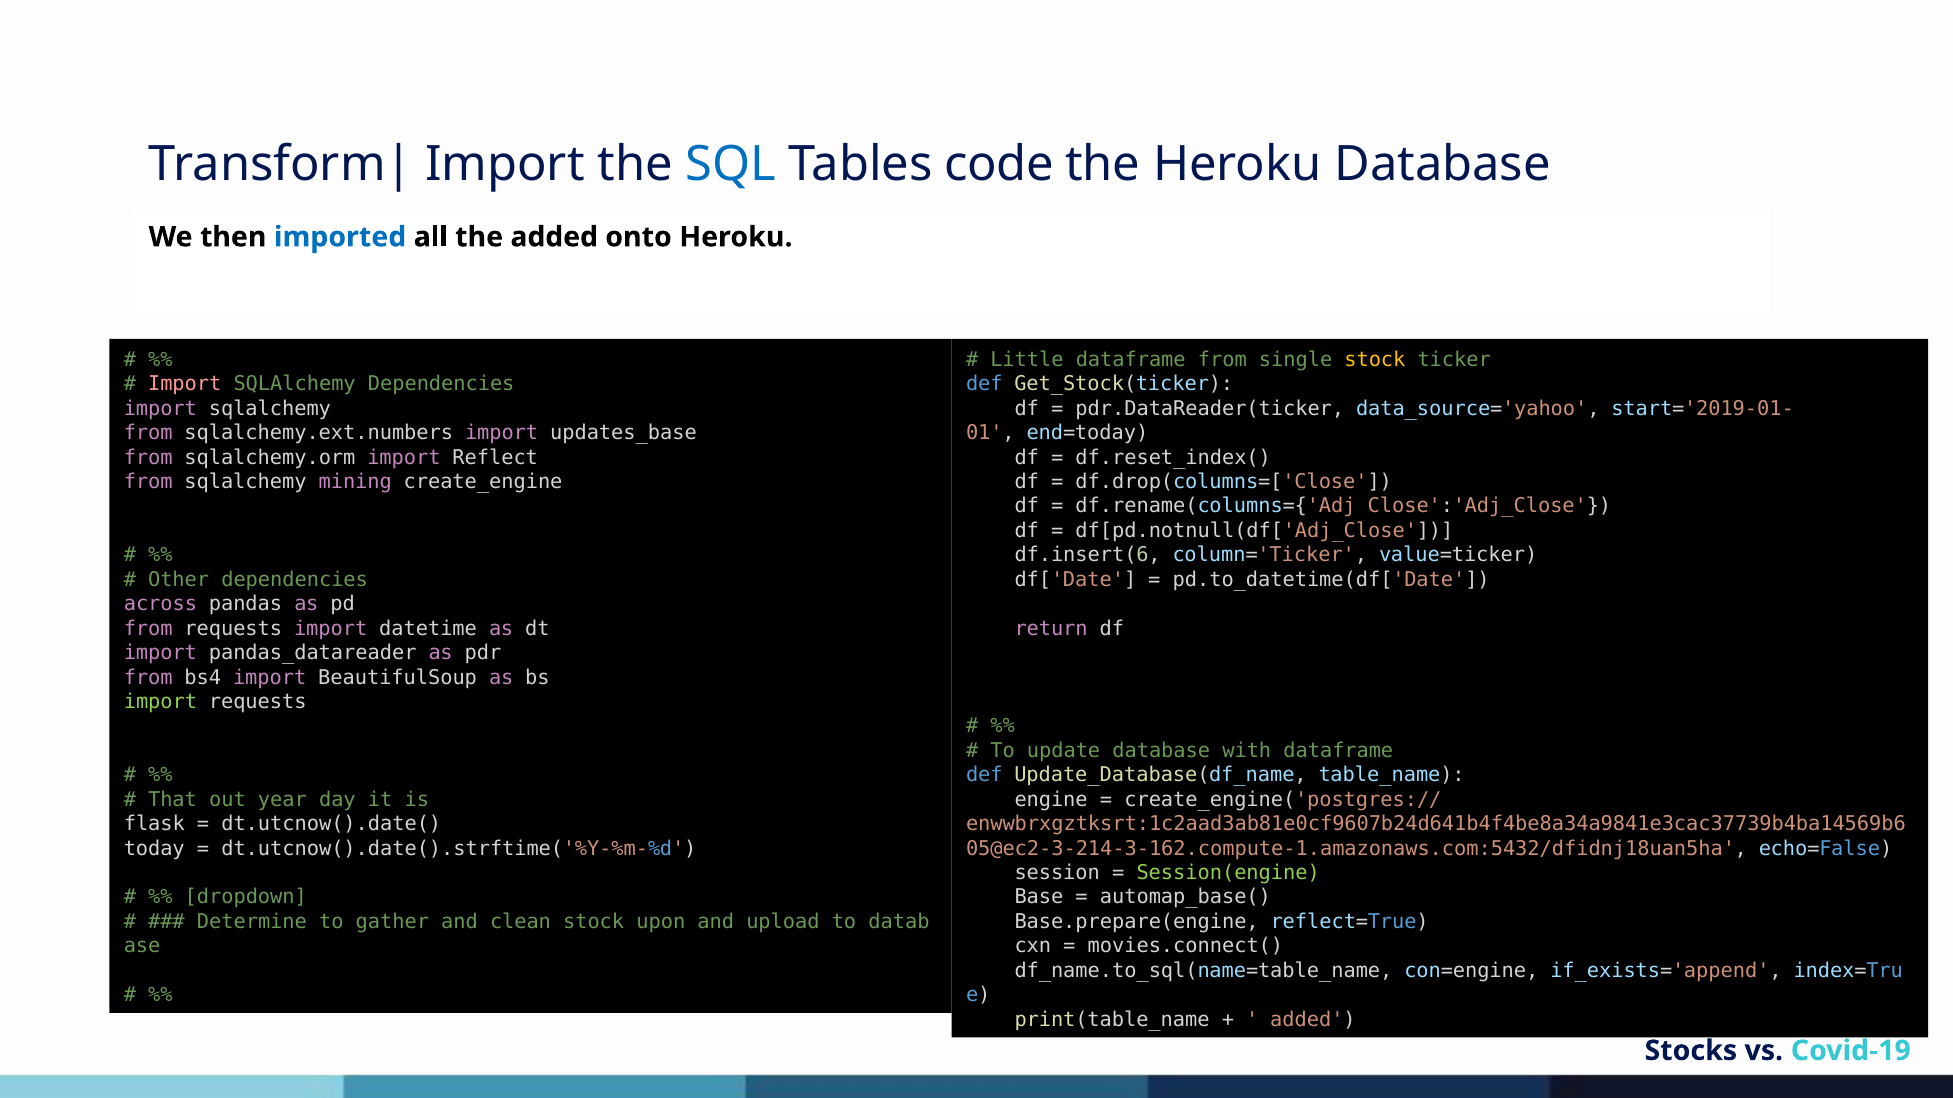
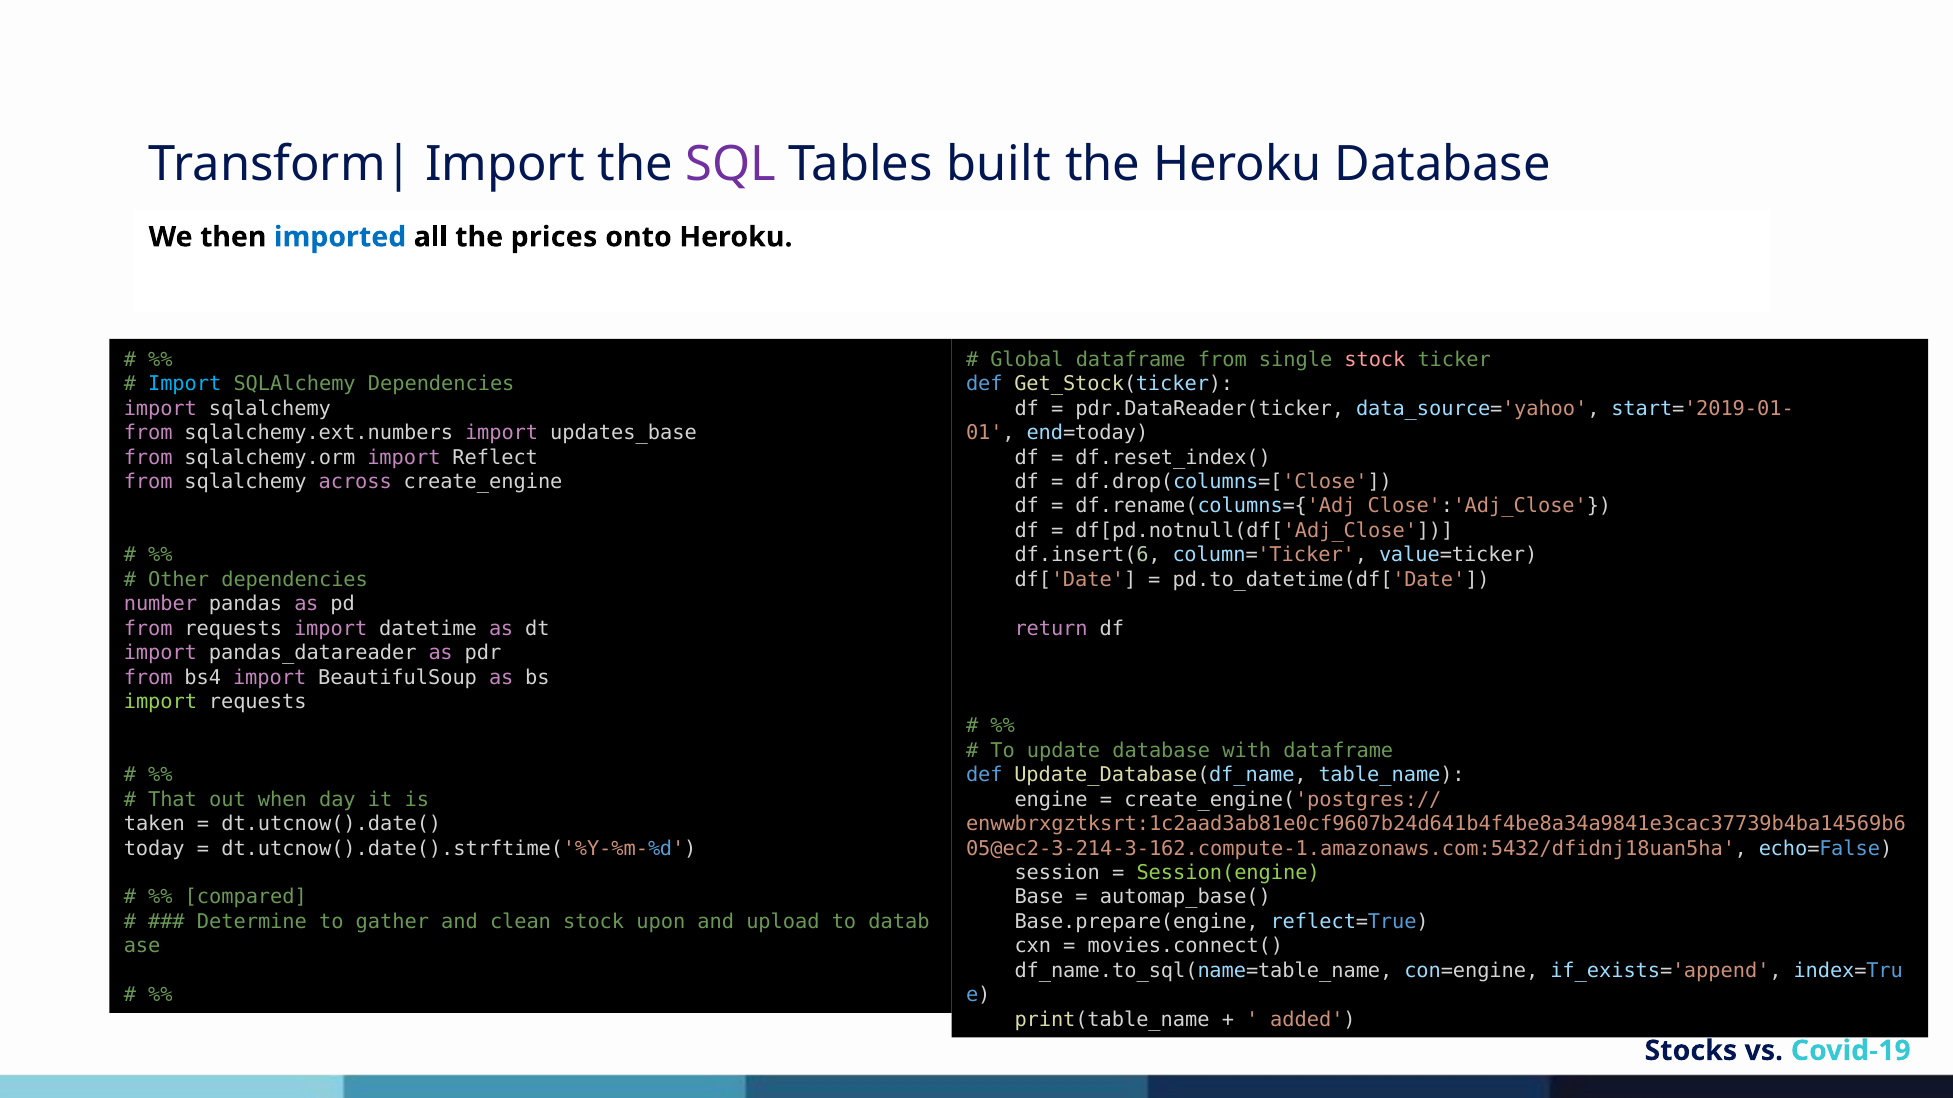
SQL colour: blue -> purple (731, 164)
code: code -> built (999, 164)
the added: added -> prices (554, 237)
Little: Little -> Global (1027, 360)
stock colour: yellow -> pink (1375, 360)
Import colour: pink -> light blue (185, 384)
mining: mining -> across (355, 482)
across: across -> number (160, 604)
year: year -> when (282, 800)
flask: flask -> taken (154, 824)
dropdown: dropdown -> compared (246, 898)
